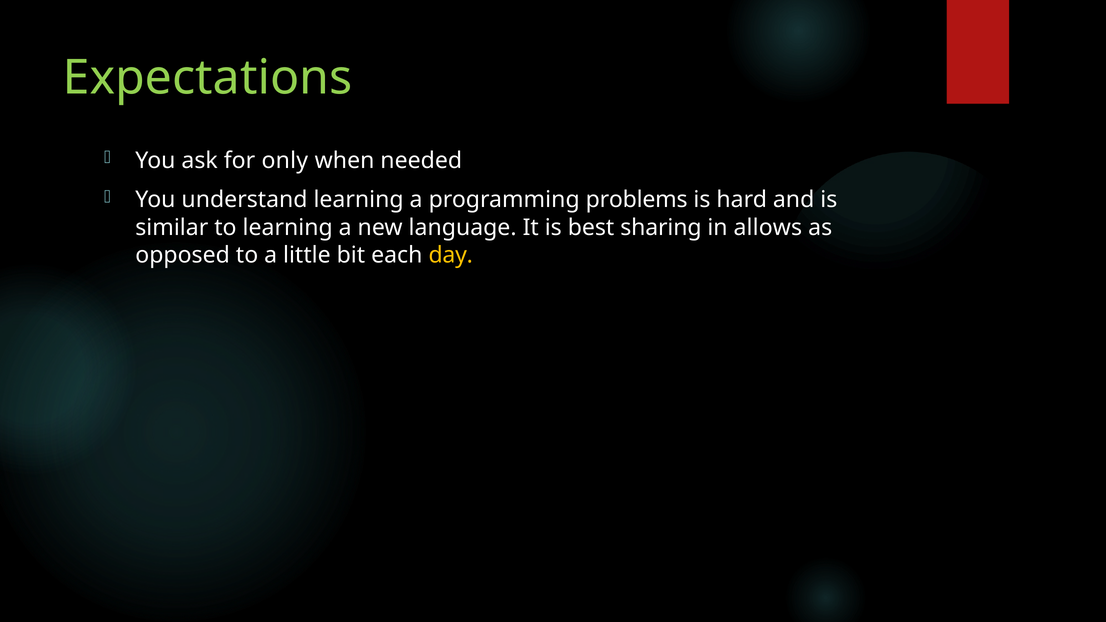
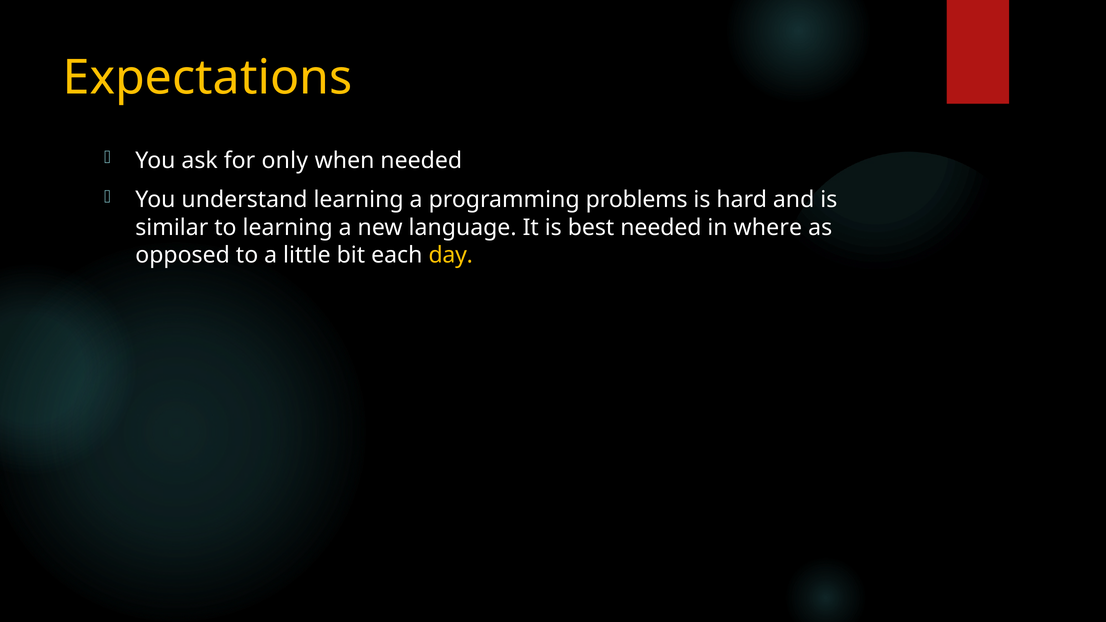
Expectations colour: light green -> yellow (208, 78)
best sharing: sharing -> needed (661, 228)
allows: allows -> where (768, 228)
